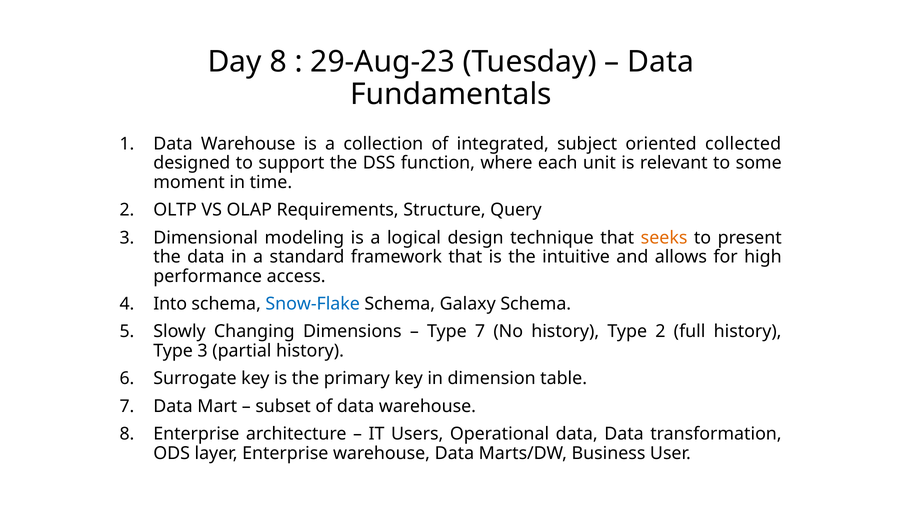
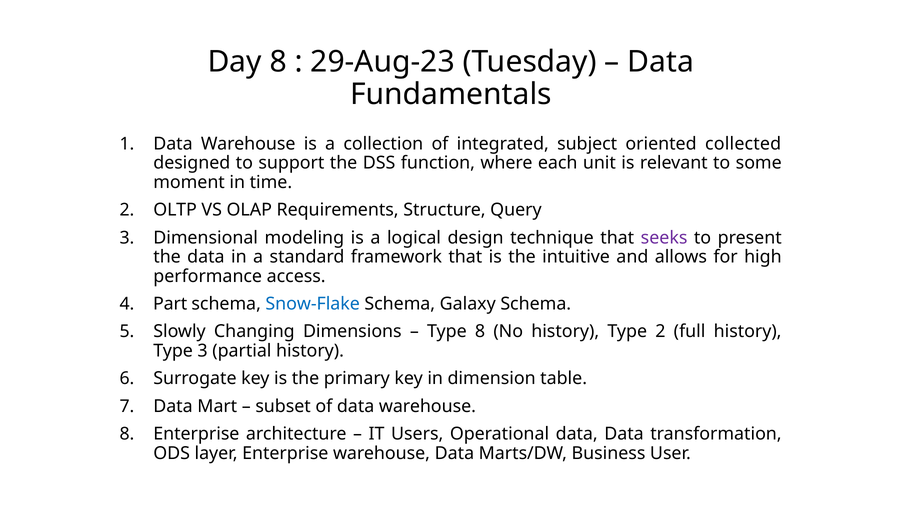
seeks colour: orange -> purple (664, 238)
Into: Into -> Part (170, 304)
Type 7: 7 -> 8 (480, 332)
